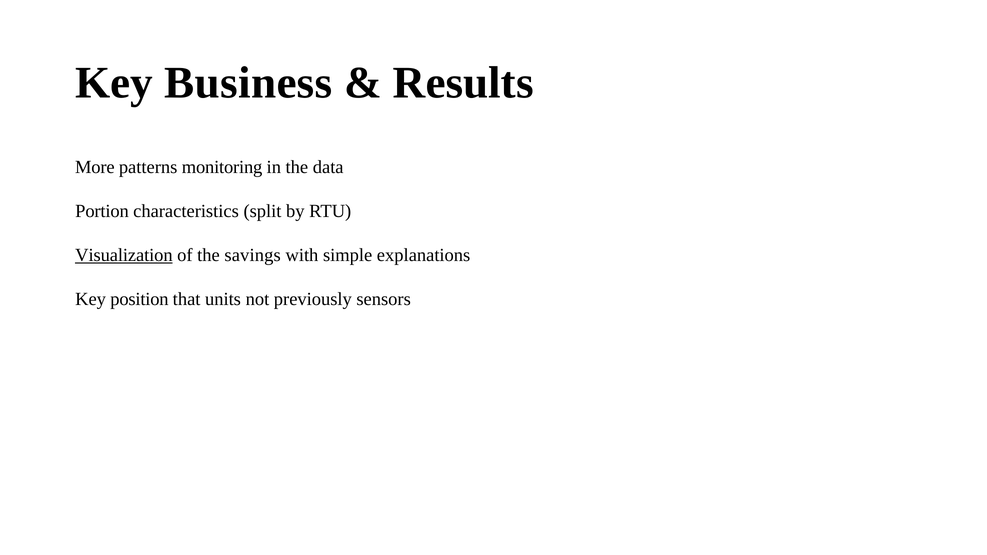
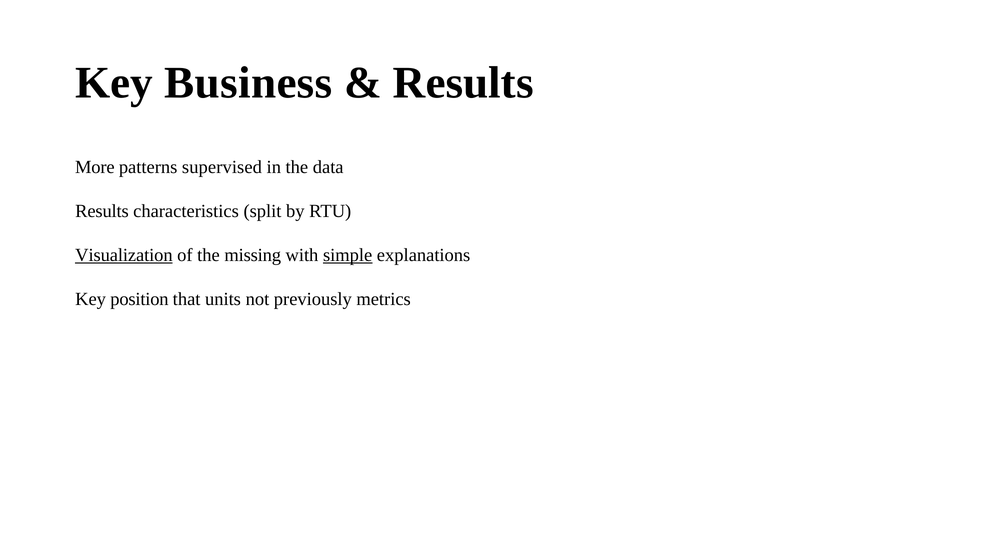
monitoring: monitoring -> supervised (222, 167)
Portion: Portion -> Results (102, 211)
savings: savings -> missing (253, 255)
simple underline: none -> present (348, 255)
sensors: sensors -> metrics (384, 299)
